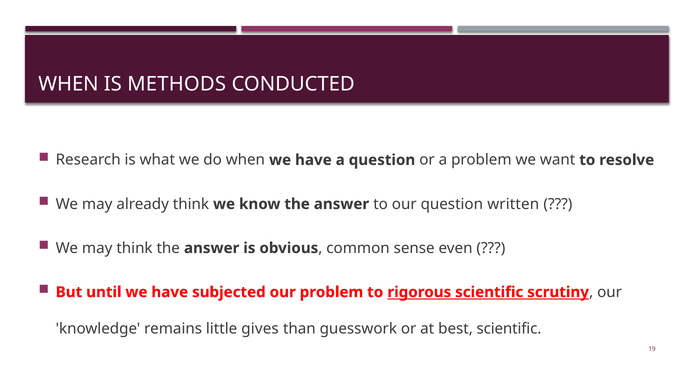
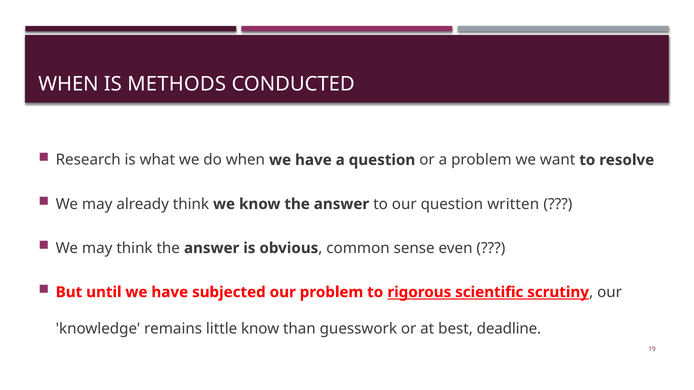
little gives: gives -> know (260, 329)
best scientific: scientific -> deadline (509, 329)
